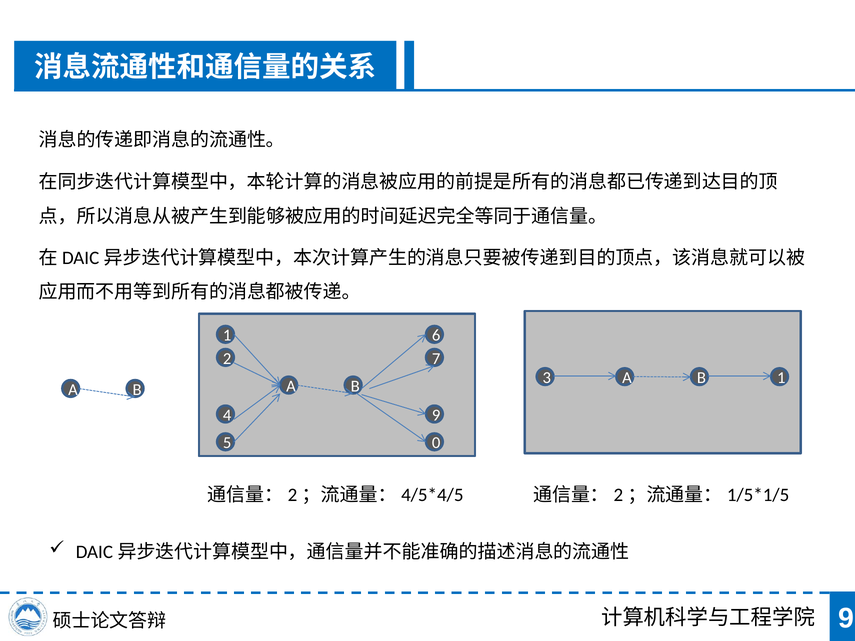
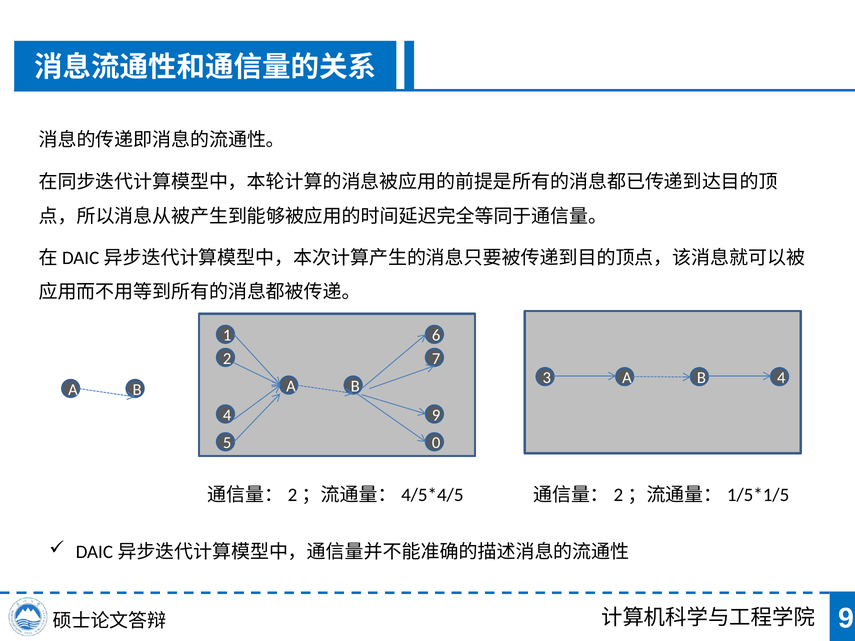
3 1: 1 -> 4 (781, 378)
